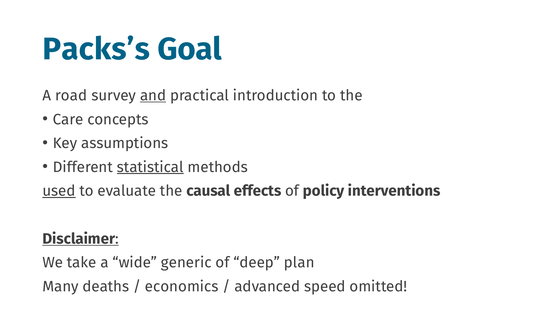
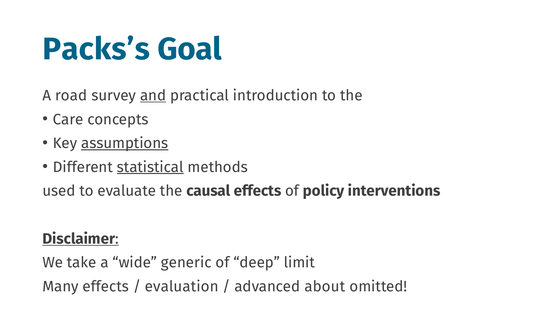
assumptions underline: none -> present (125, 143)
used underline: present -> none (59, 191)
plan: plan -> limit (299, 263)
Many deaths: deaths -> effects (106, 287)
economics: economics -> evaluation (182, 287)
speed: speed -> about (325, 287)
